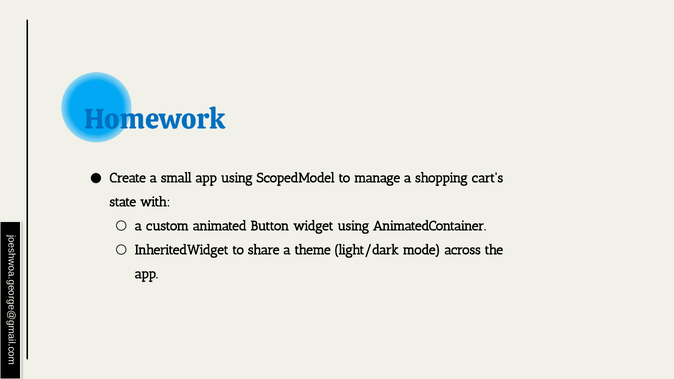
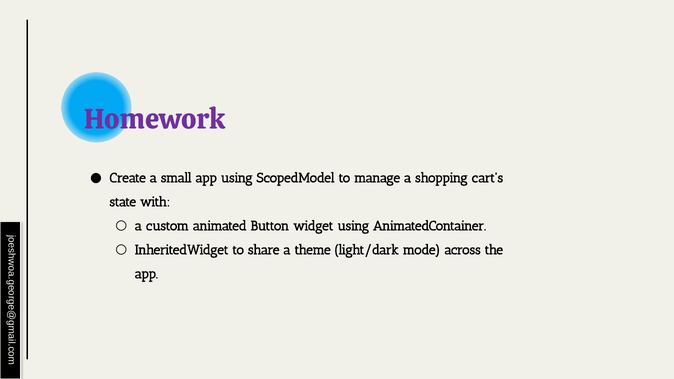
Homework colour: blue -> purple (155, 119)
